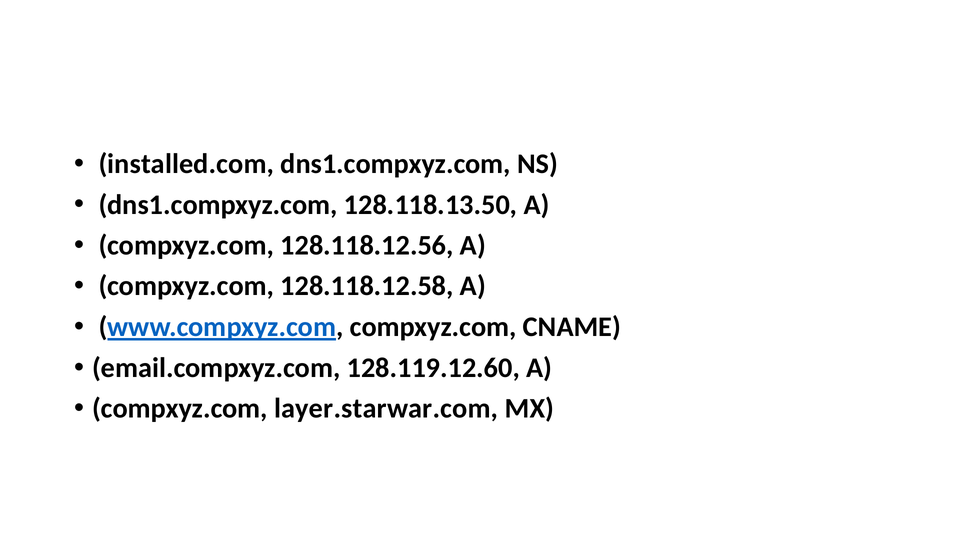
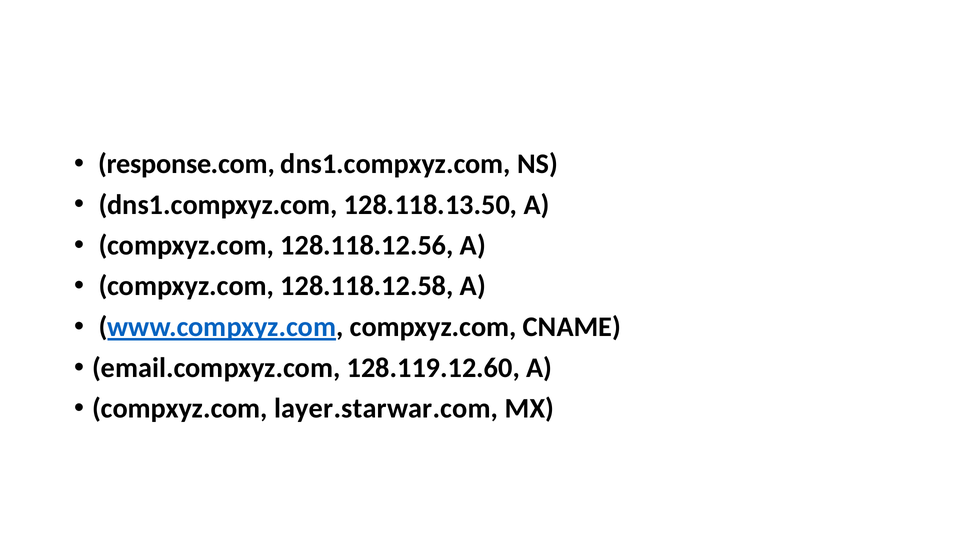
installed.com: installed.com -> response.com (186, 164)
